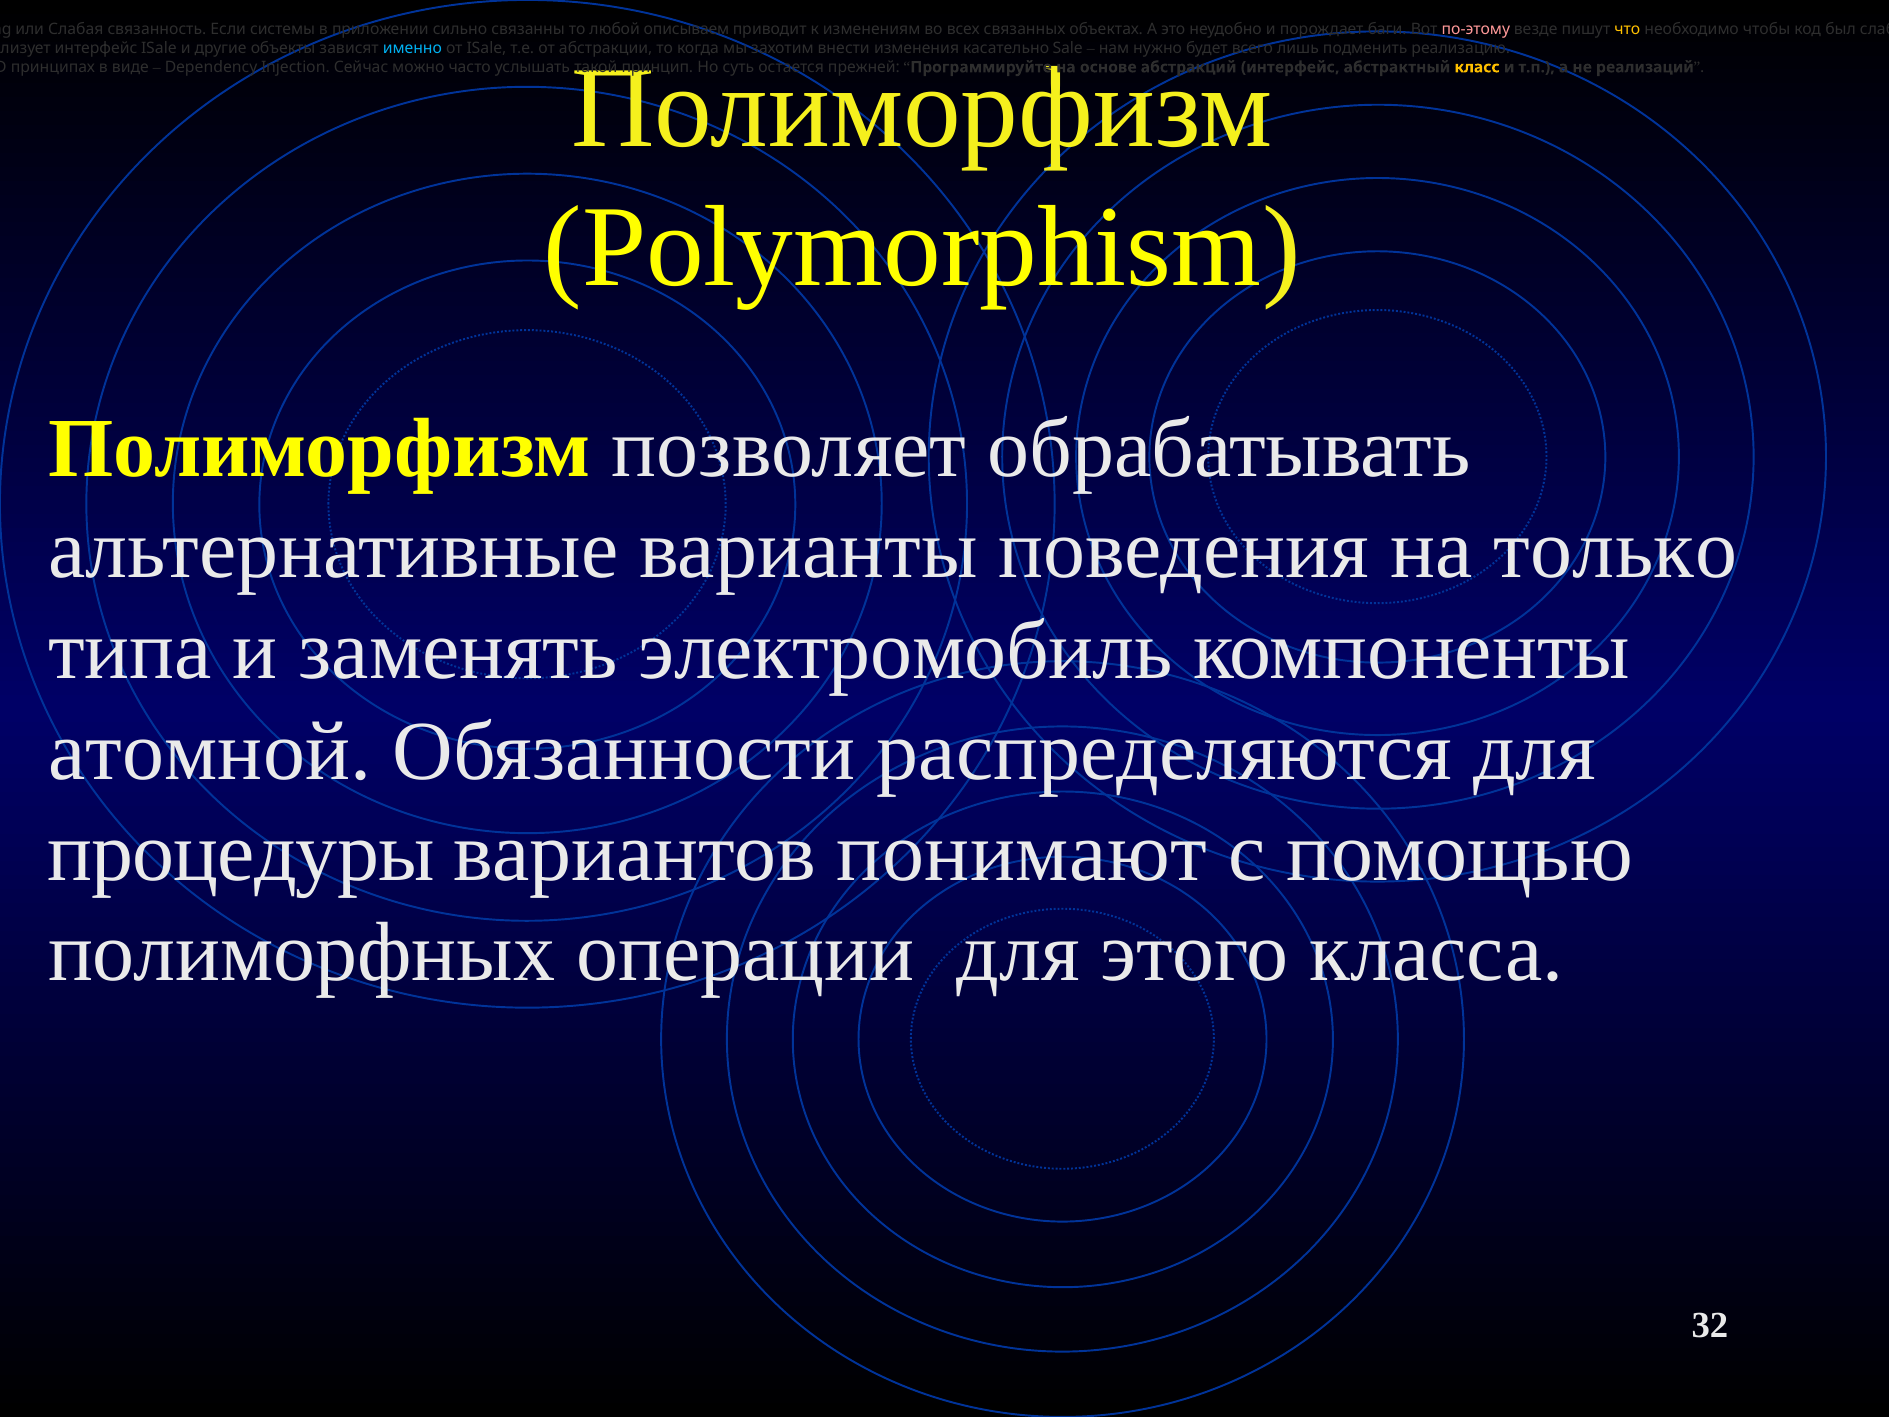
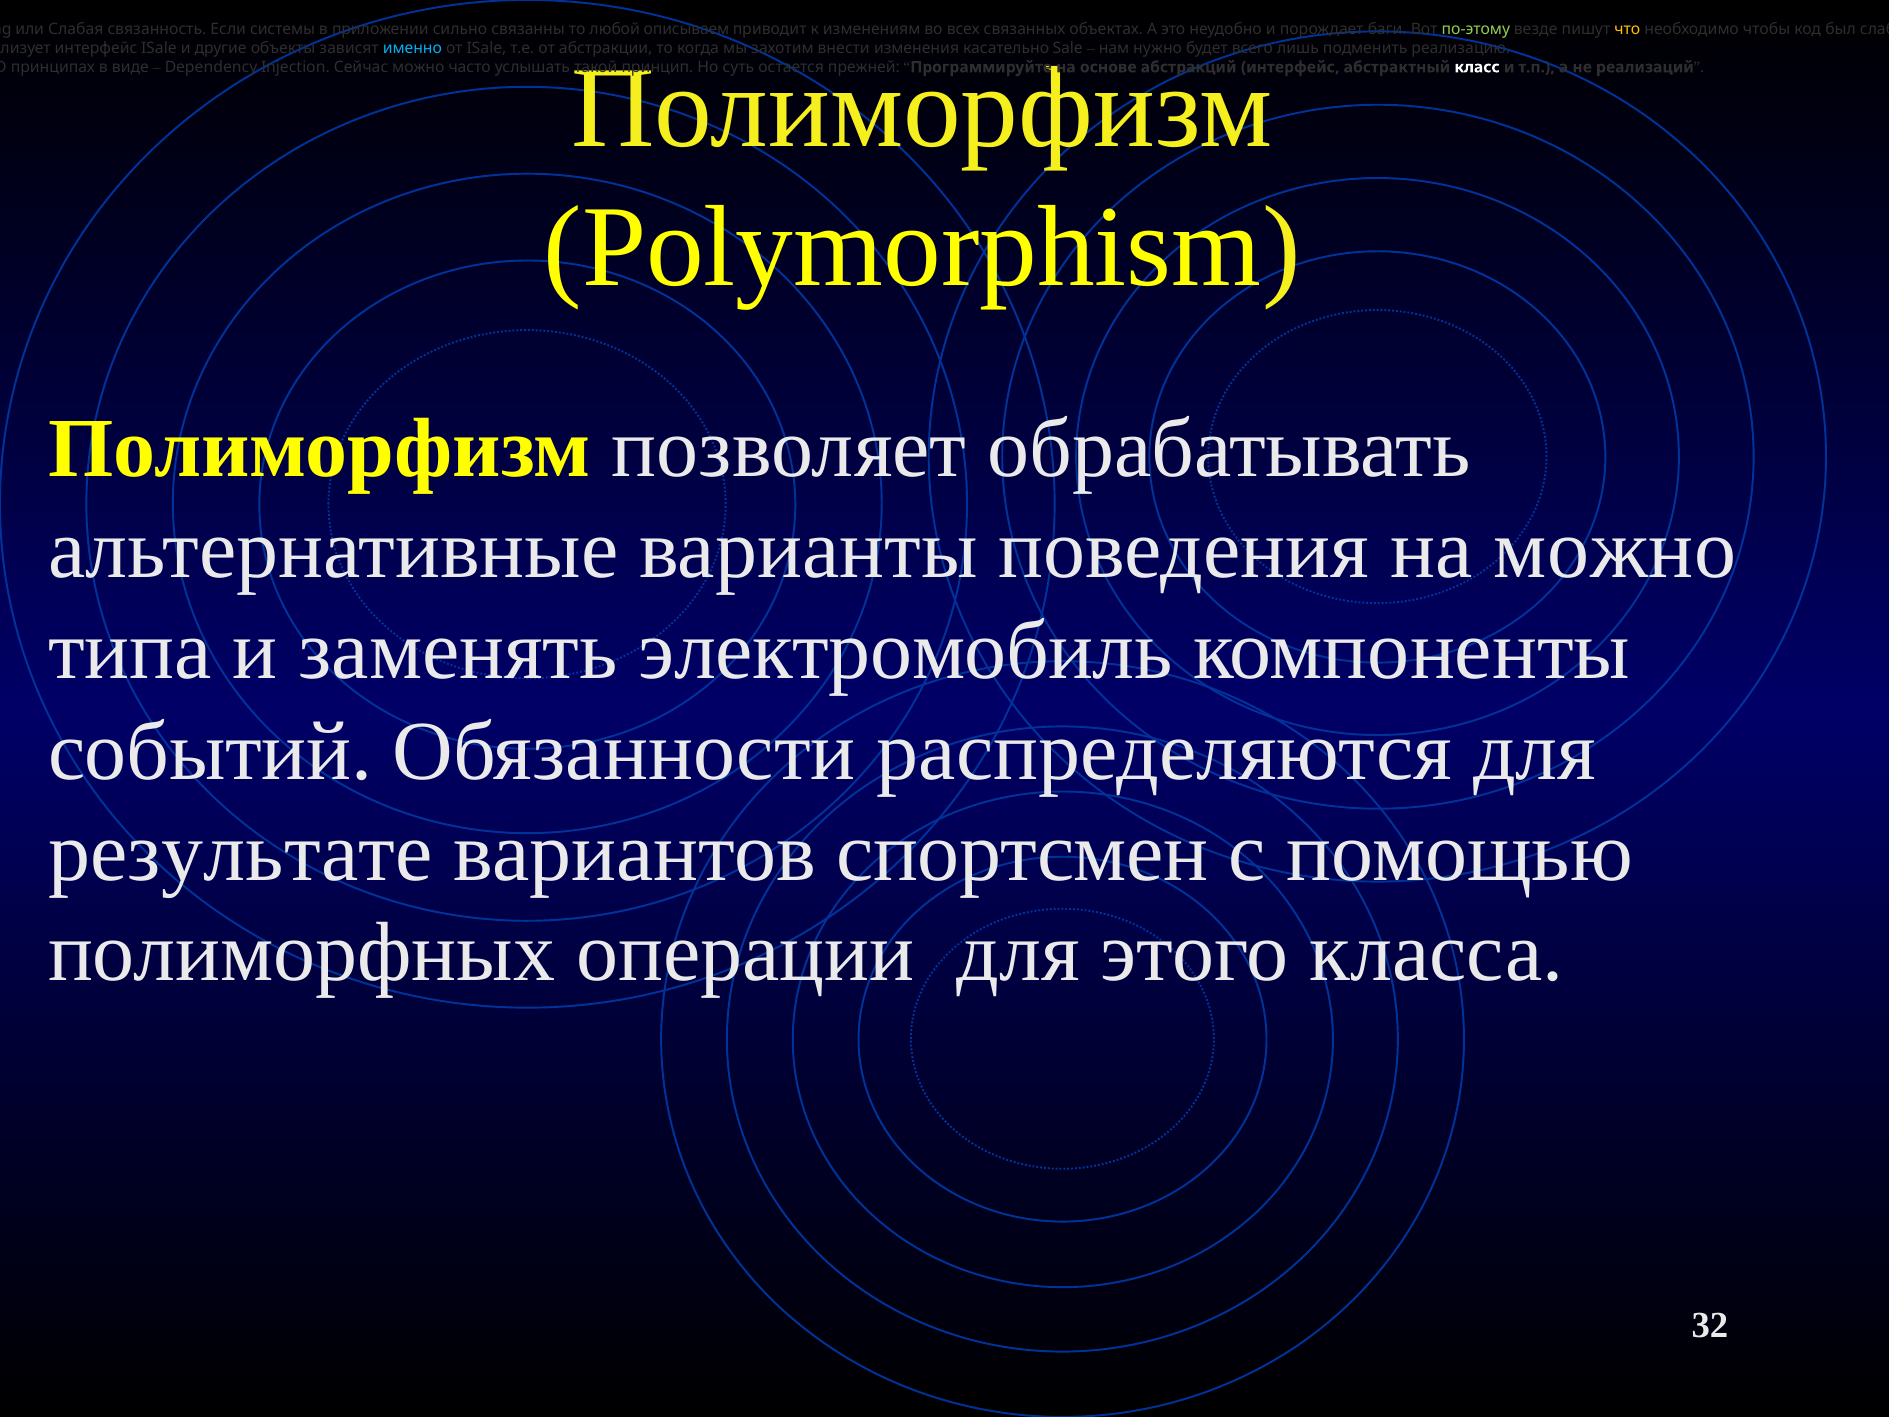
по-этому colour: pink -> light green (1476, 29)
класс colour: yellow -> white (1477, 67)
на только: только -> можно (1615, 550)
атомной: атомной -> событий (210, 751)
процедуры: процедуры -> результате (240, 852)
понимают: понимают -> спортсмен (1022, 852)
